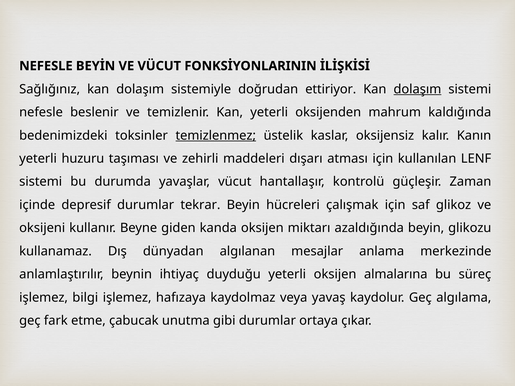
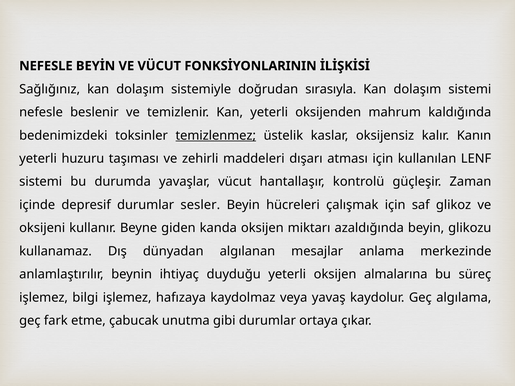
ettiriyor: ettiriyor -> sırasıyla (331, 89)
dolaşım underline: present -> none (417, 89)
tekrar: tekrar -> sesler (200, 205)
